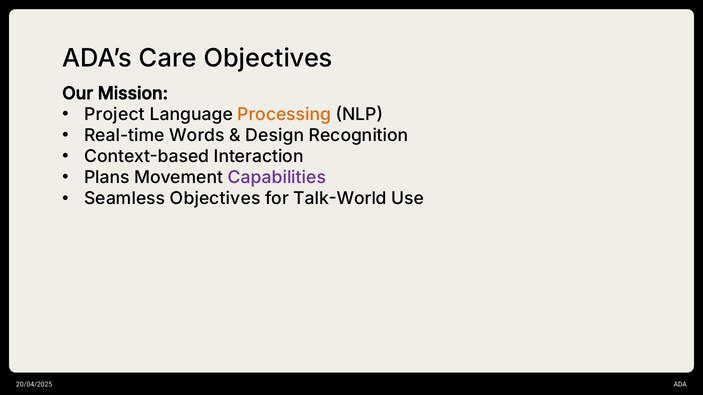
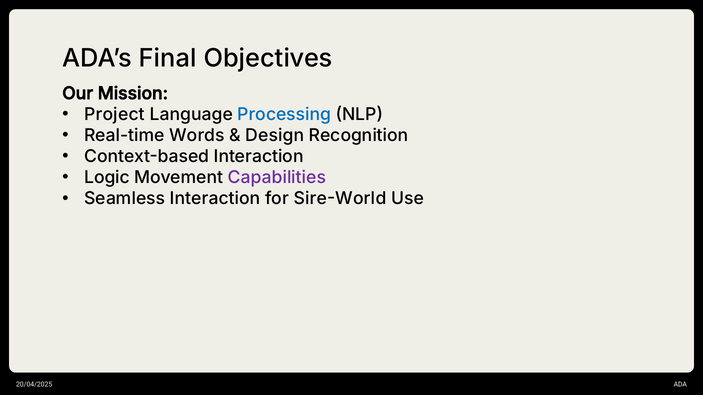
Care: Care -> Final (168, 58)
Processing colour: orange -> blue (284, 115)
Plans: Plans -> Logic (107, 178)
Seamless Objectives: Objectives -> Interaction (215, 199)
Talk-World: Talk-World -> Sire-World (340, 199)
